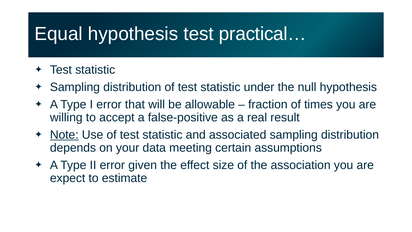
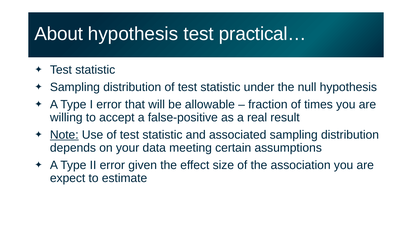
Equal: Equal -> About (59, 34)
